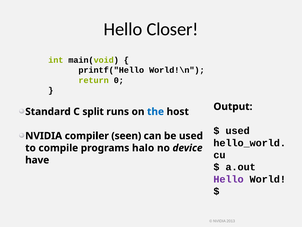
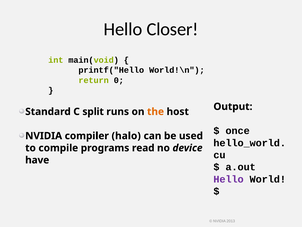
the colour: blue -> orange (156, 111)
used: used -> once (238, 131)
seen: seen -> halo (126, 136)
halo: halo -> read (143, 148)
